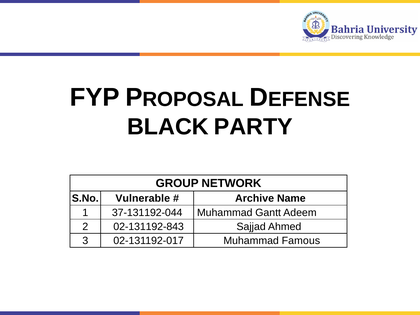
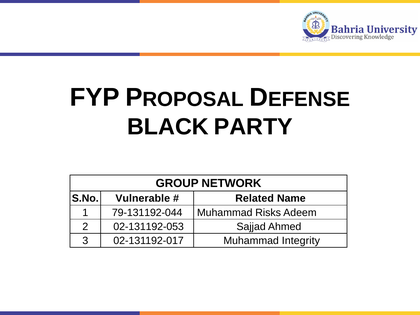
Archive: Archive -> Related (255, 198)
37-131192-044: 37-131192-044 -> 79-131192-044 (147, 213)
Gantt: Gantt -> Risks (268, 213)
02-131192-843: 02-131192-843 -> 02-131192-053 (149, 227)
Famous: Famous -> Integrity (301, 241)
